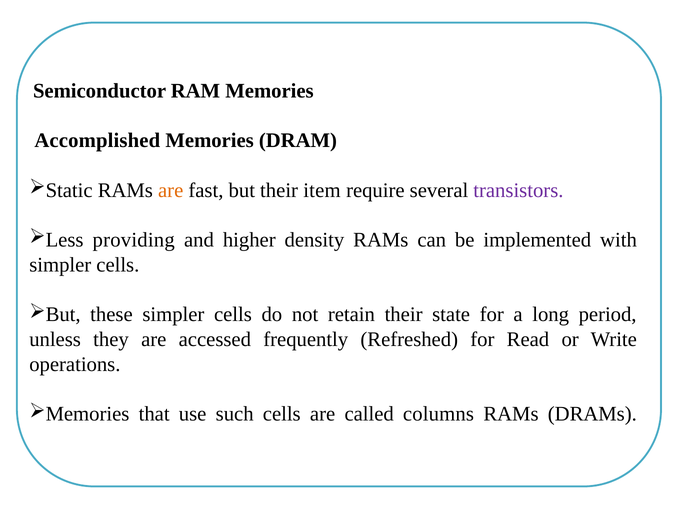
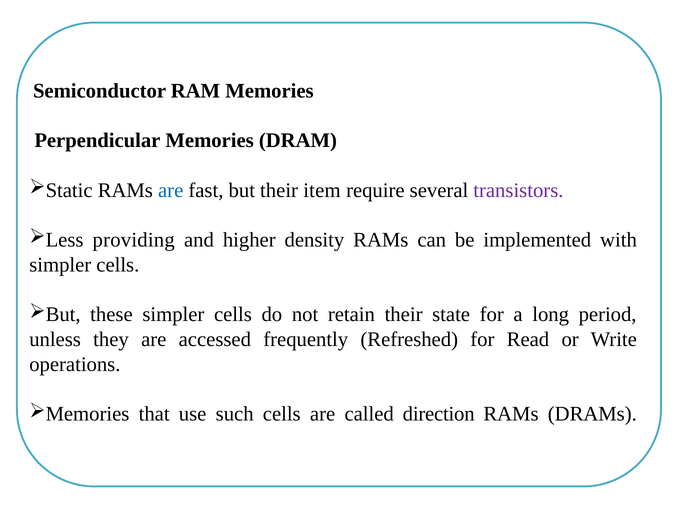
Accomplished: Accomplished -> Perpendicular (97, 140)
are colour: orange -> blue (171, 190)
columns: columns -> direction (439, 414)
